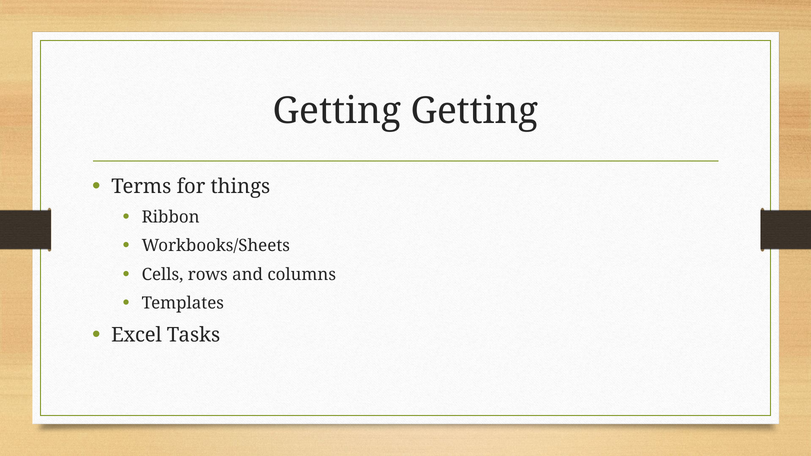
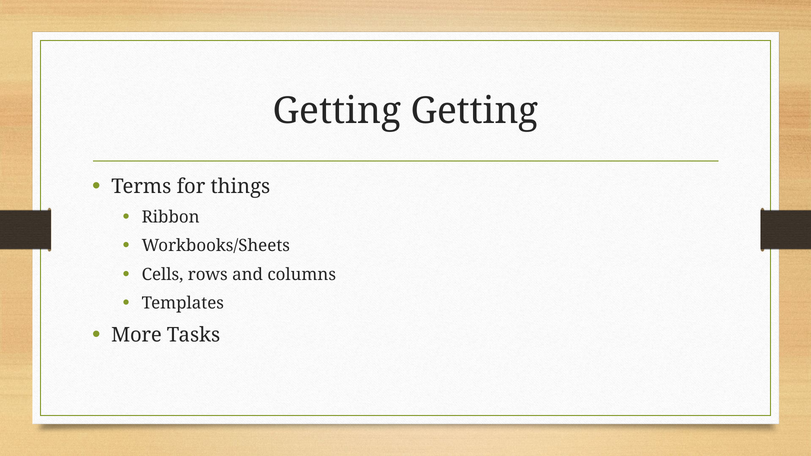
Excel: Excel -> More (136, 335)
